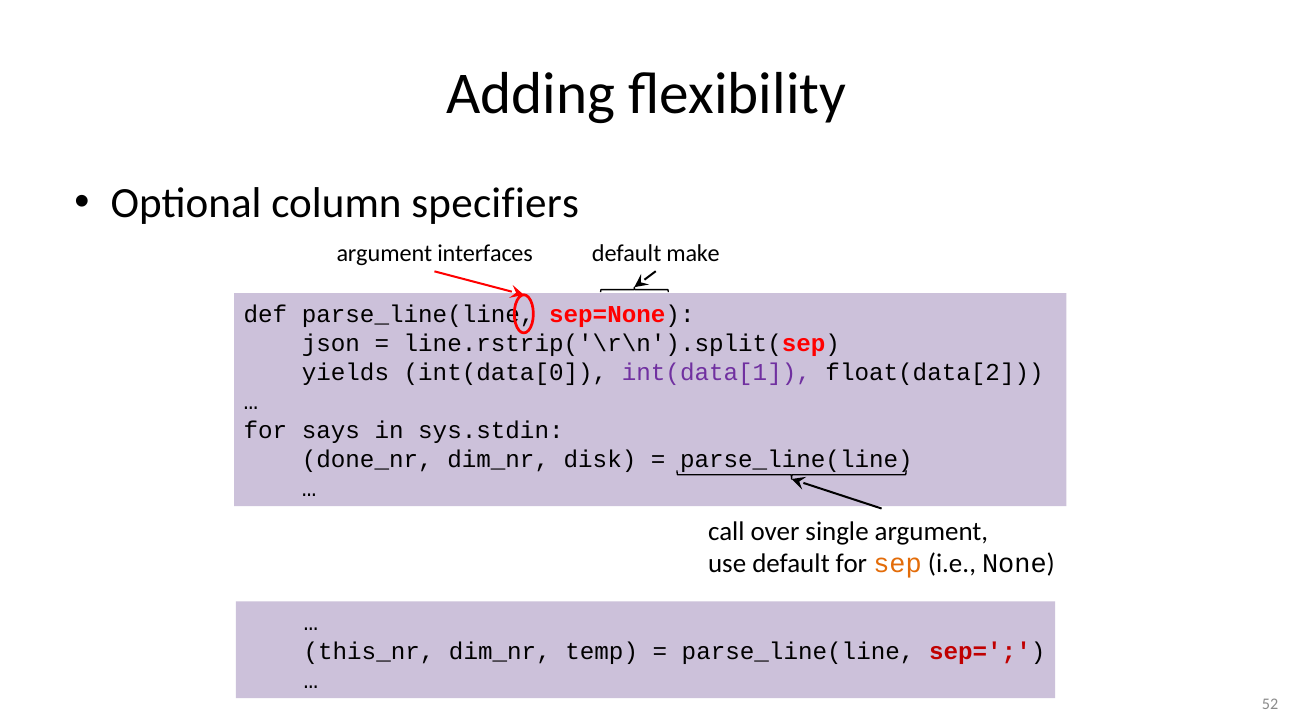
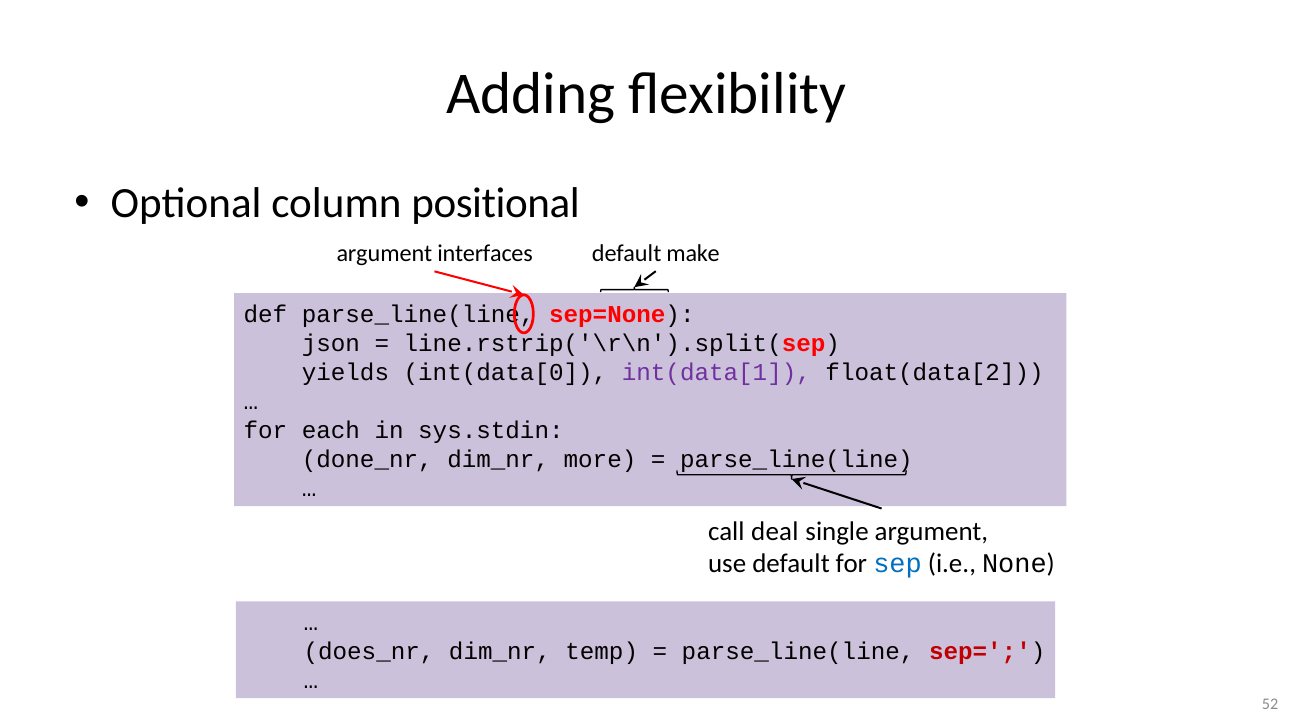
specifiers: specifiers -> positional (495, 203)
says: says -> each (331, 431)
disk: disk -> more (600, 460)
over: over -> deal (775, 532)
sep colour: orange -> blue (898, 564)
this_nr: this_nr -> does_nr (369, 652)
